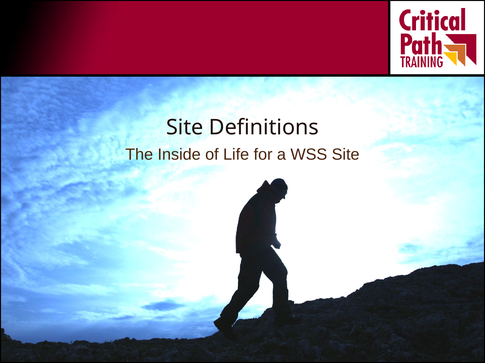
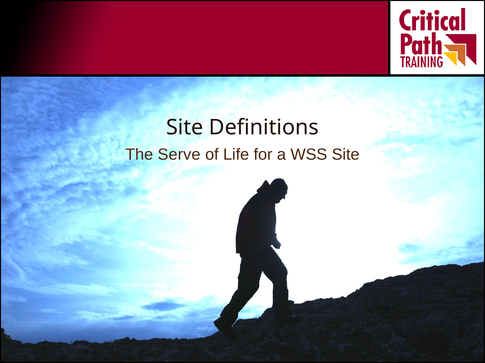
Inside: Inside -> Serve (179, 155)
